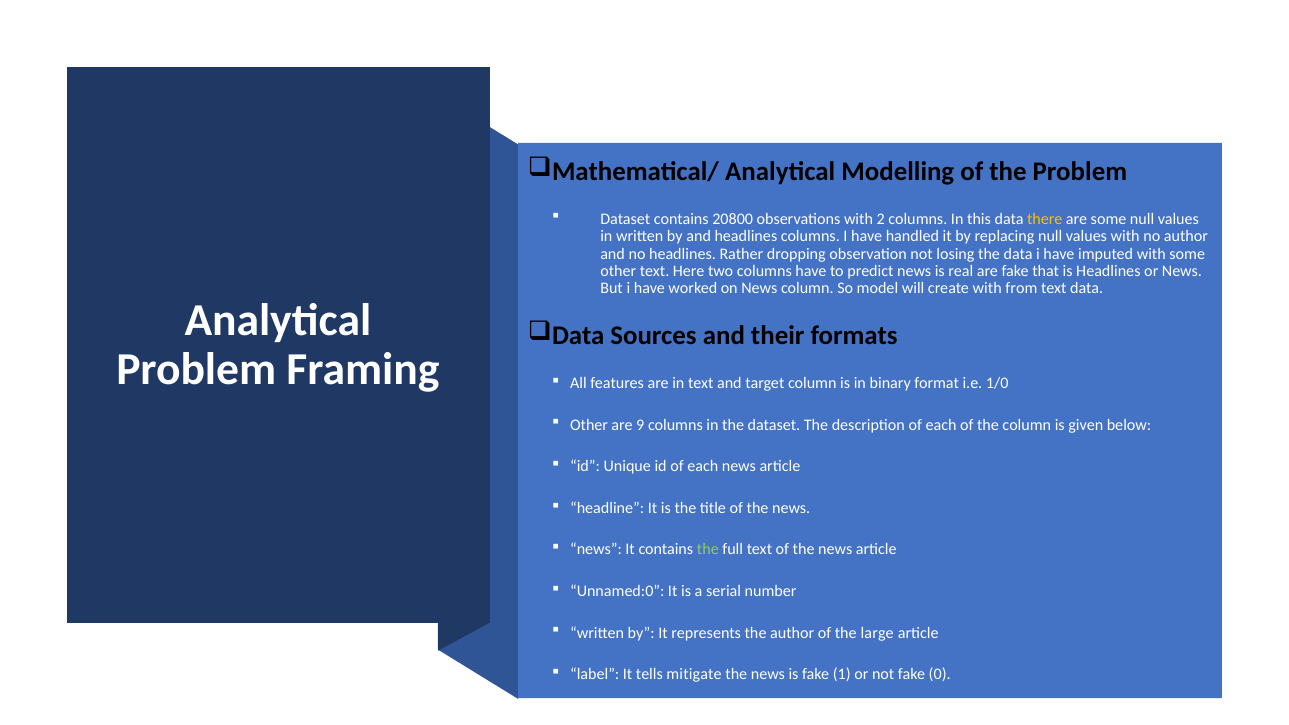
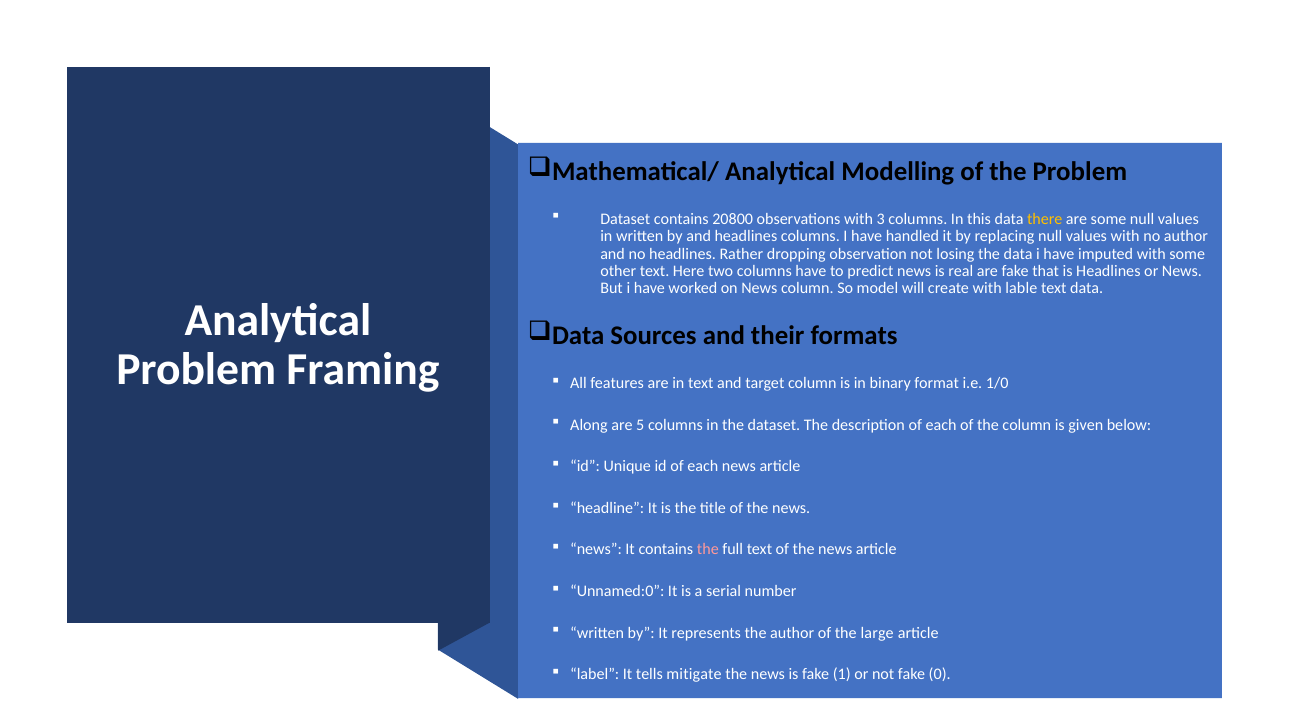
2: 2 -> 3 (881, 219)
from: from -> lable (1021, 289)
Other: Other -> Along (589, 425)
9: 9 -> 5 (640, 425)
the colour: light green -> pink (708, 550)
